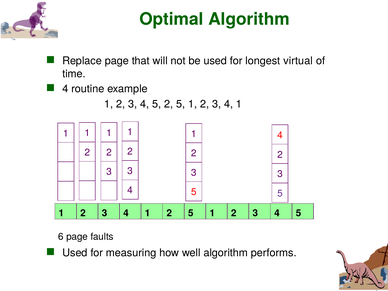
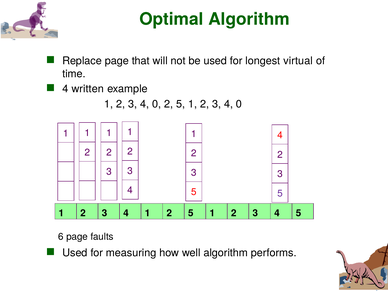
routine: routine -> written (88, 89)
5: 5 -> 0 (157, 104)
1: 1 -> 0 (239, 104)
